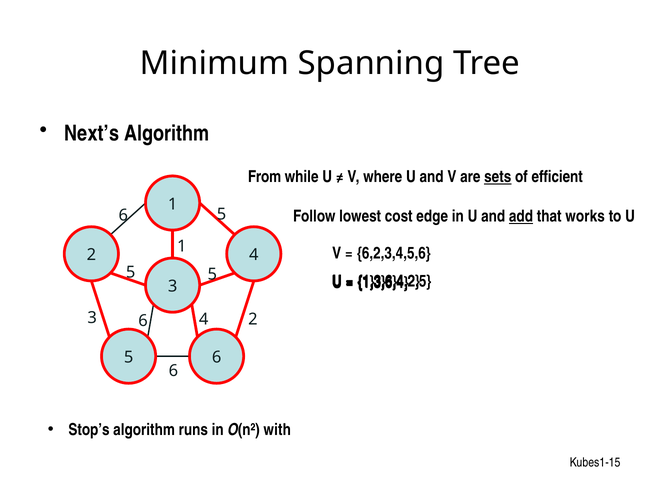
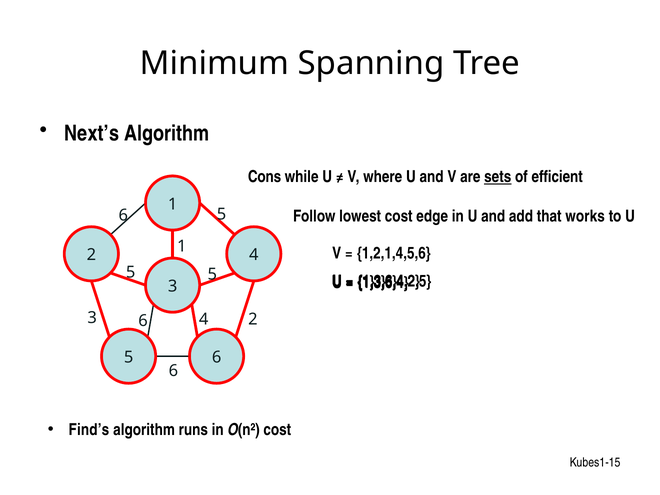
From: From -> Cons (265, 177)
add underline: present -> none (521, 217)
6,2,3,4,5,6: 6,2,3,4,5,6 -> 1,2,1,4,5,6 (394, 253)
Stop’s: Stop’s -> Find’s (89, 430)
O(n² with: with -> cost (277, 430)
